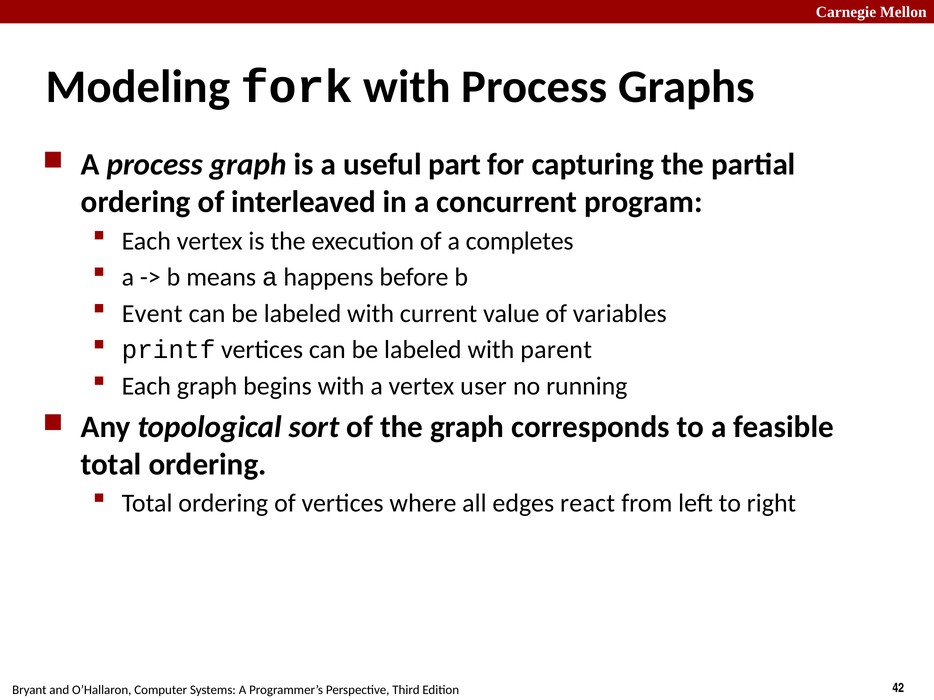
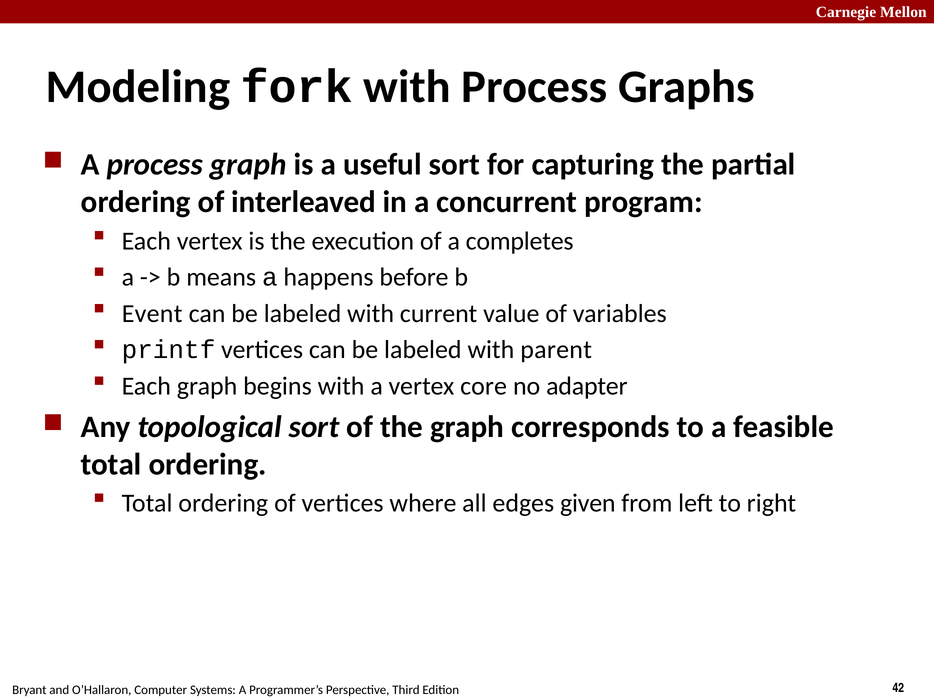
useful part: part -> sort (455, 165)
user: user -> core (484, 386)
running: running -> adapter (587, 386)
react: react -> given (588, 504)
